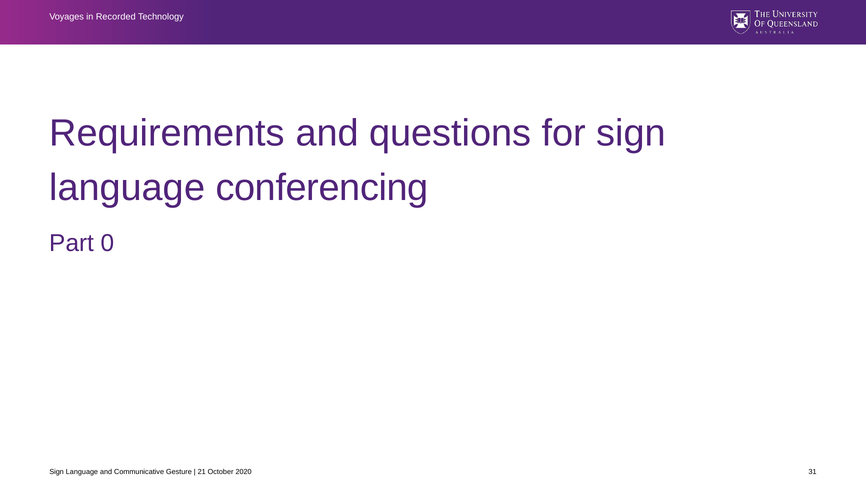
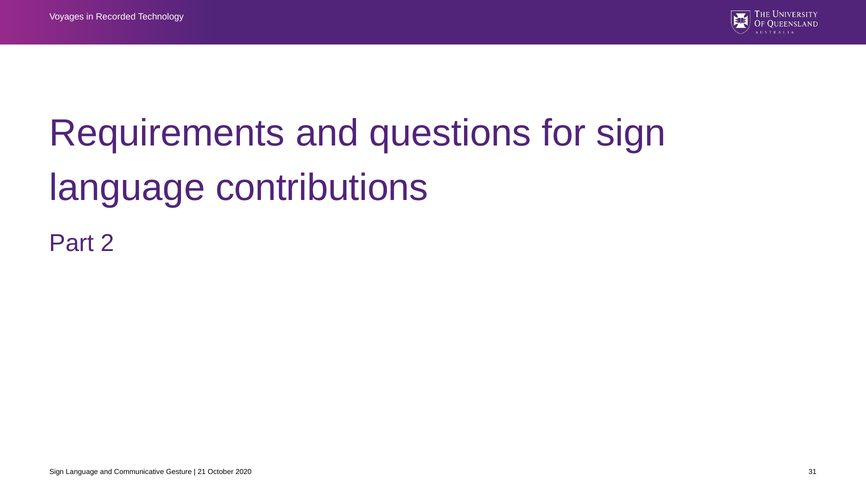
conferencing: conferencing -> contributions (322, 188)
0: 0 -> 2 (108, 243)
